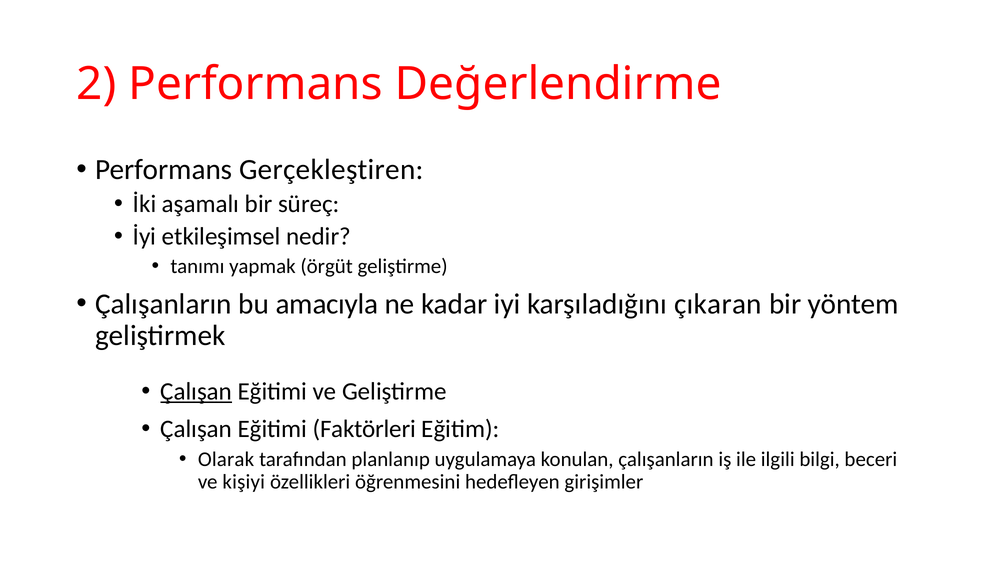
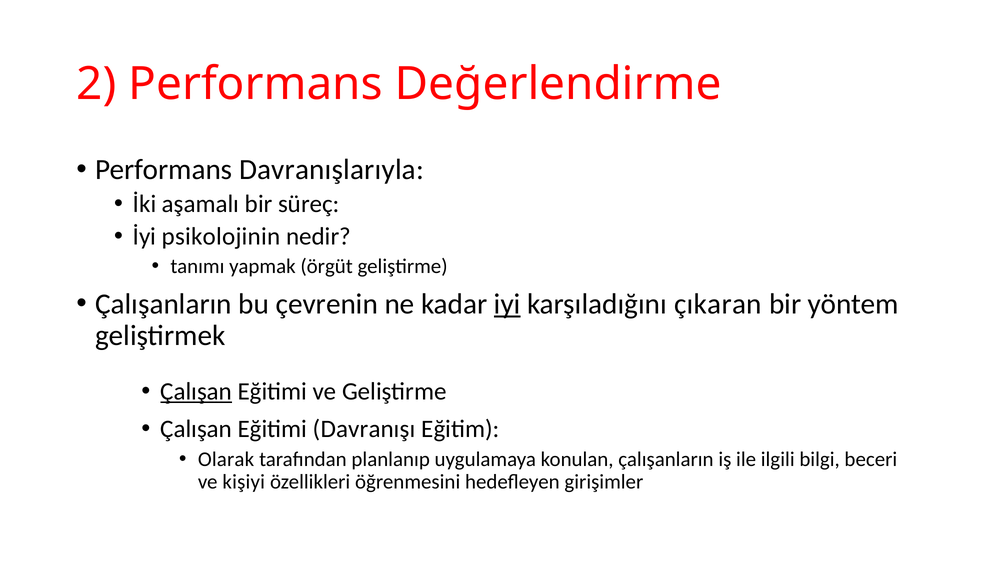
Gerçekleştiren: Gerçekleştiren -> Davranışlarıyla (332, 170)
etkileşimsel: etkileşimsel -> psikolojinin (221, 236)
amacıyla: amacıyla -> çevrenin (327, 304)
iyi underline: none -> present (507, 304)
Faktörleri: Faktörleri -> Davranışı (364, 429)
